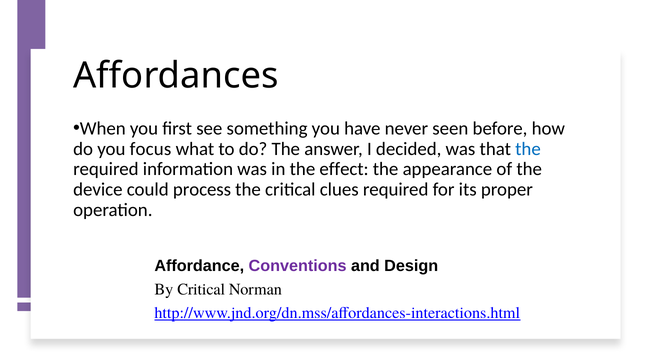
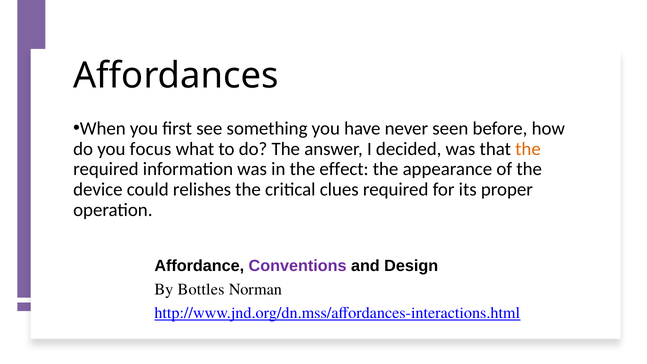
the colour: blue -> orange (528, 149)
process: process -> relishes (202, 189)
By Critical: Critical -> Bottles (201, 289)
